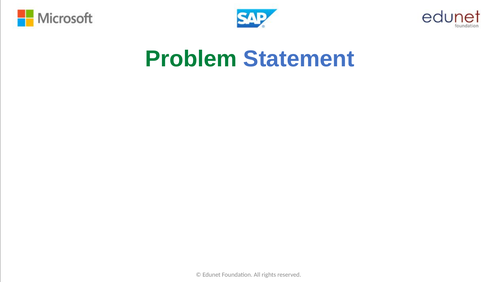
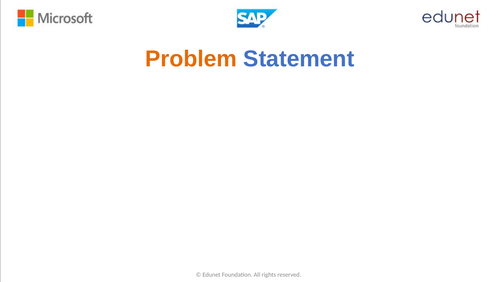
Problem colour: green -> orange (191, 59)
